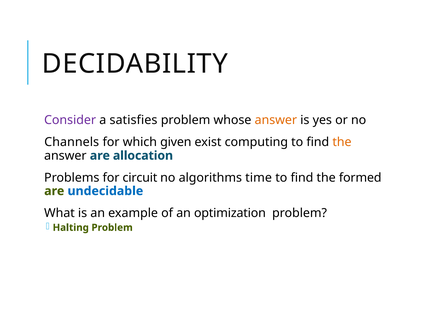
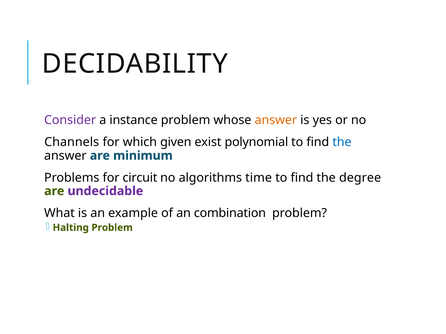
satisfies: satisfies -> instance (134, 120)
computing: computing -> polynomial (256, 142)
the colour: orange -> blue (342, 142)
allocation: allocation -> minimum (143, 156)
formed: formed -> degree (360, 178)
undecidable colour: blue -> purple (105, 191)
optimization: optimization -> combination (230, 213)
